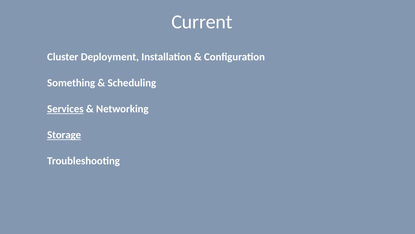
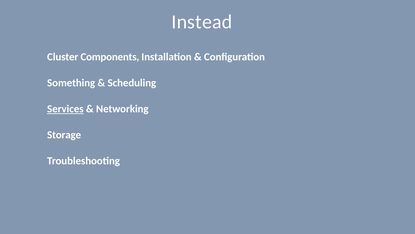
Current: Current -> Instead (202, 22)
Deployment: Deployment -> Components (110, 57)
Storage underline: present -> none (64, 135)
